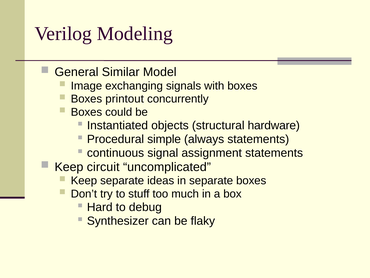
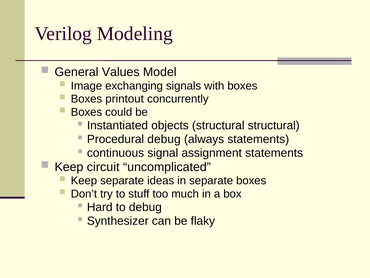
Similar: Similar -> Values (121, 72)
structural hardware: hardware -> structural (274, 125)
Procedural simple: simple -> debug (164, 139)
